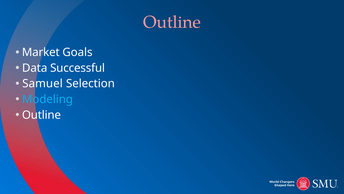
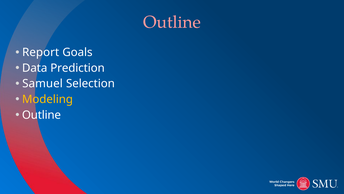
Market: Market -> Report (41, 52)
Successful: Successful -> Prediction (78, 68)
Modeling colour: light blue -> yellow (47, 99)
